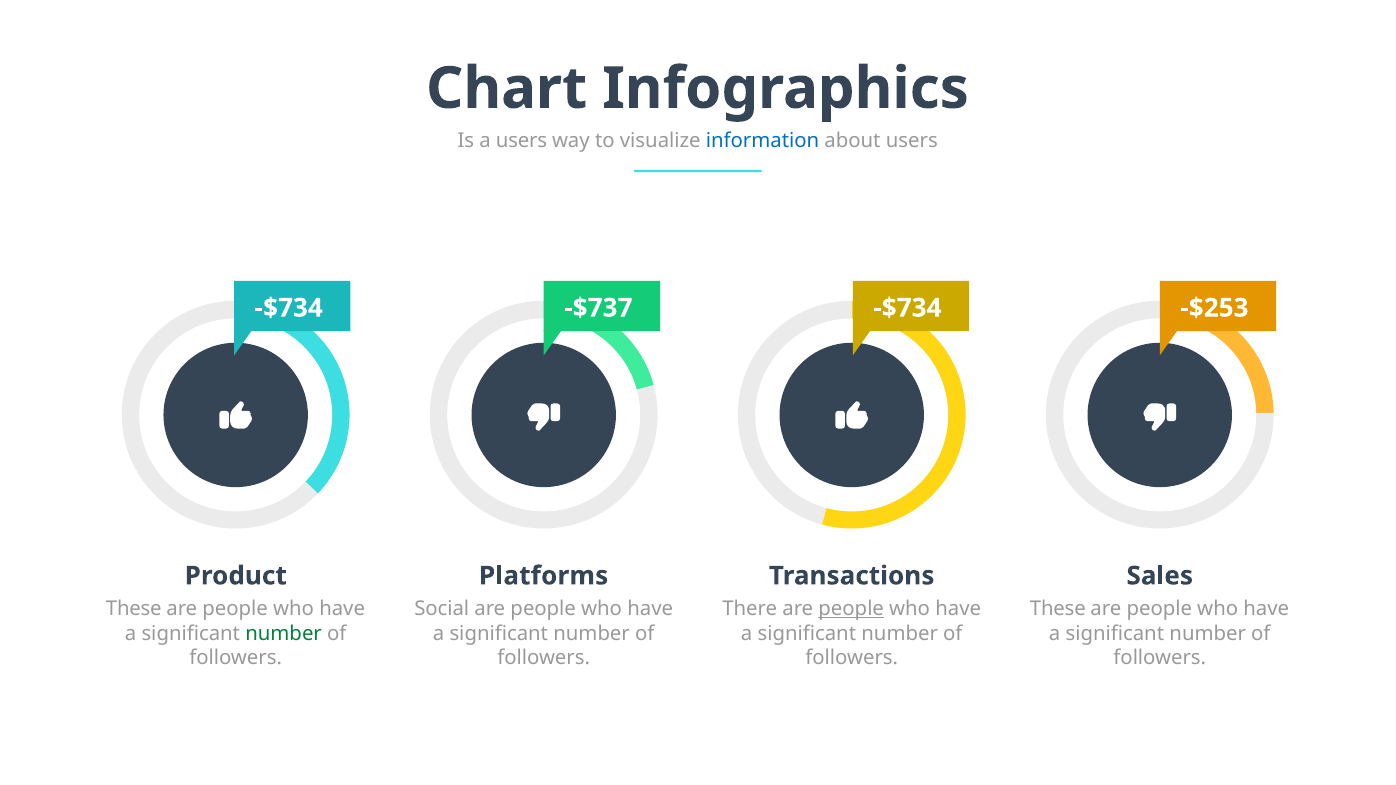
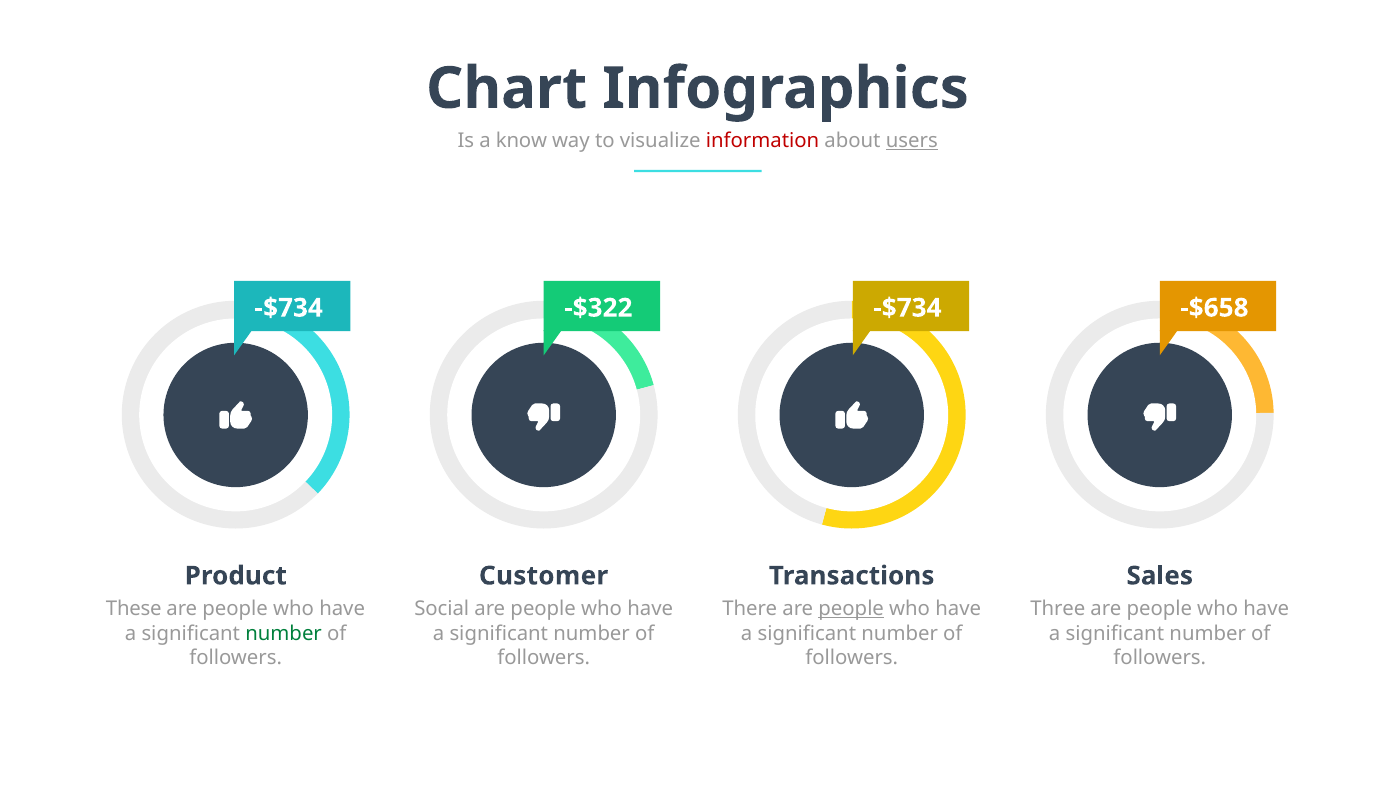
a users: users -> know (521, 141)
information colour: blue -> red (763, 141)
users underline: none -> present (912, 141)
-$737: -$737 -> -$322 (598, 308)
-$253: -$253 -> -$658 (1215, 308)
Platforms: Platforms -> Customer (544, 576)
These: These -> Three (1058, 609)
